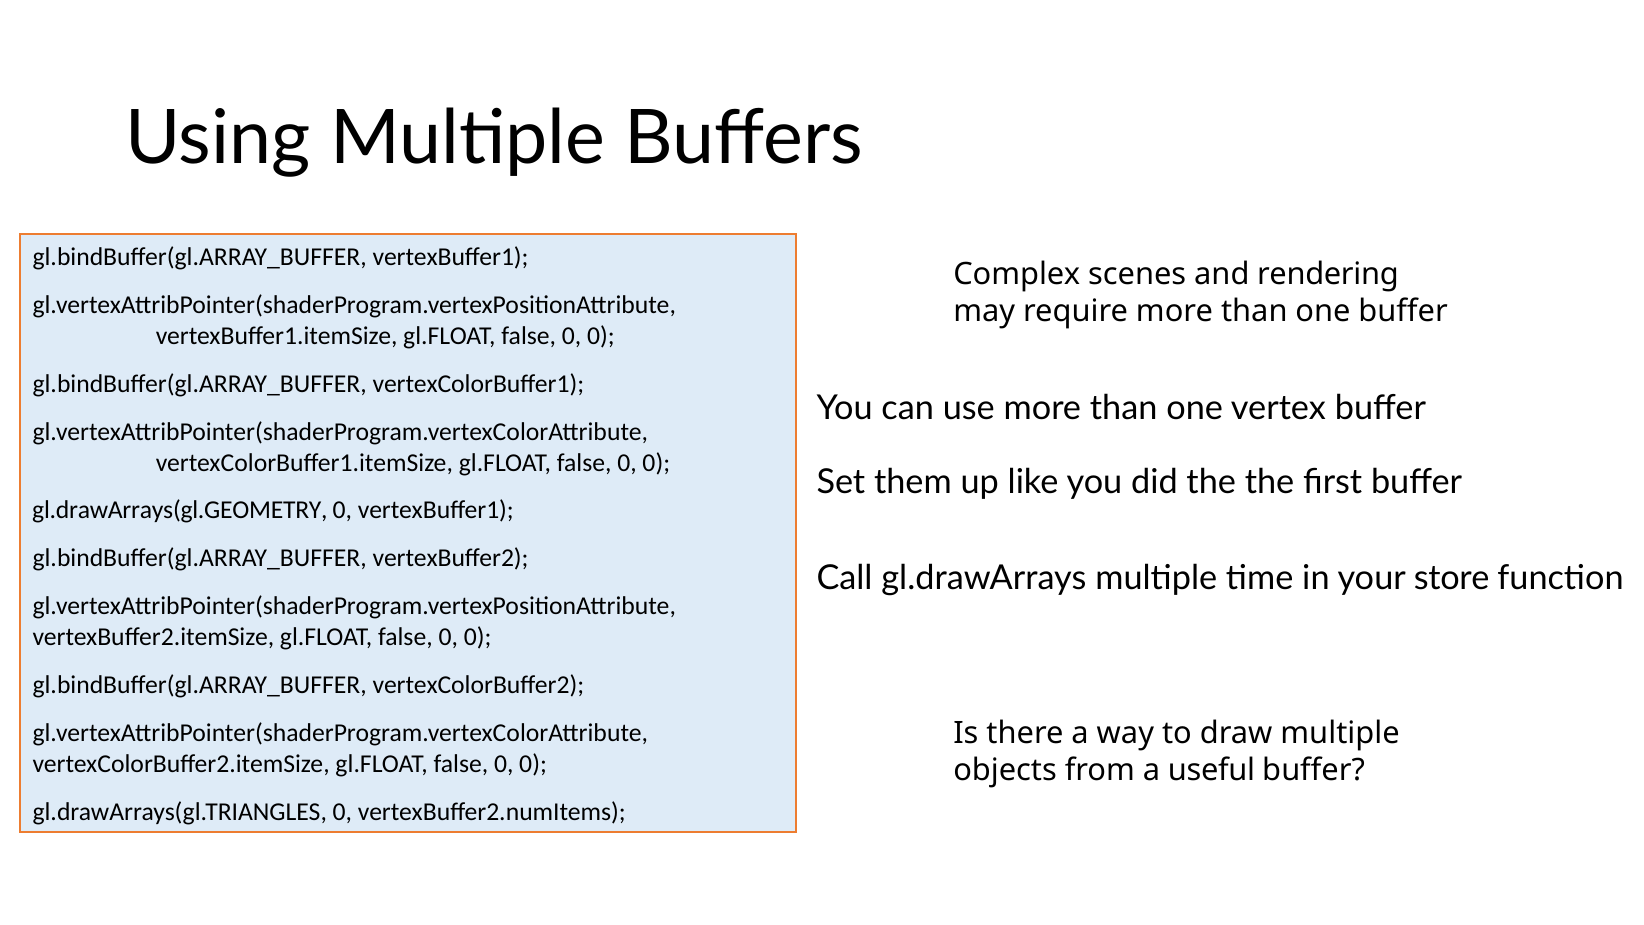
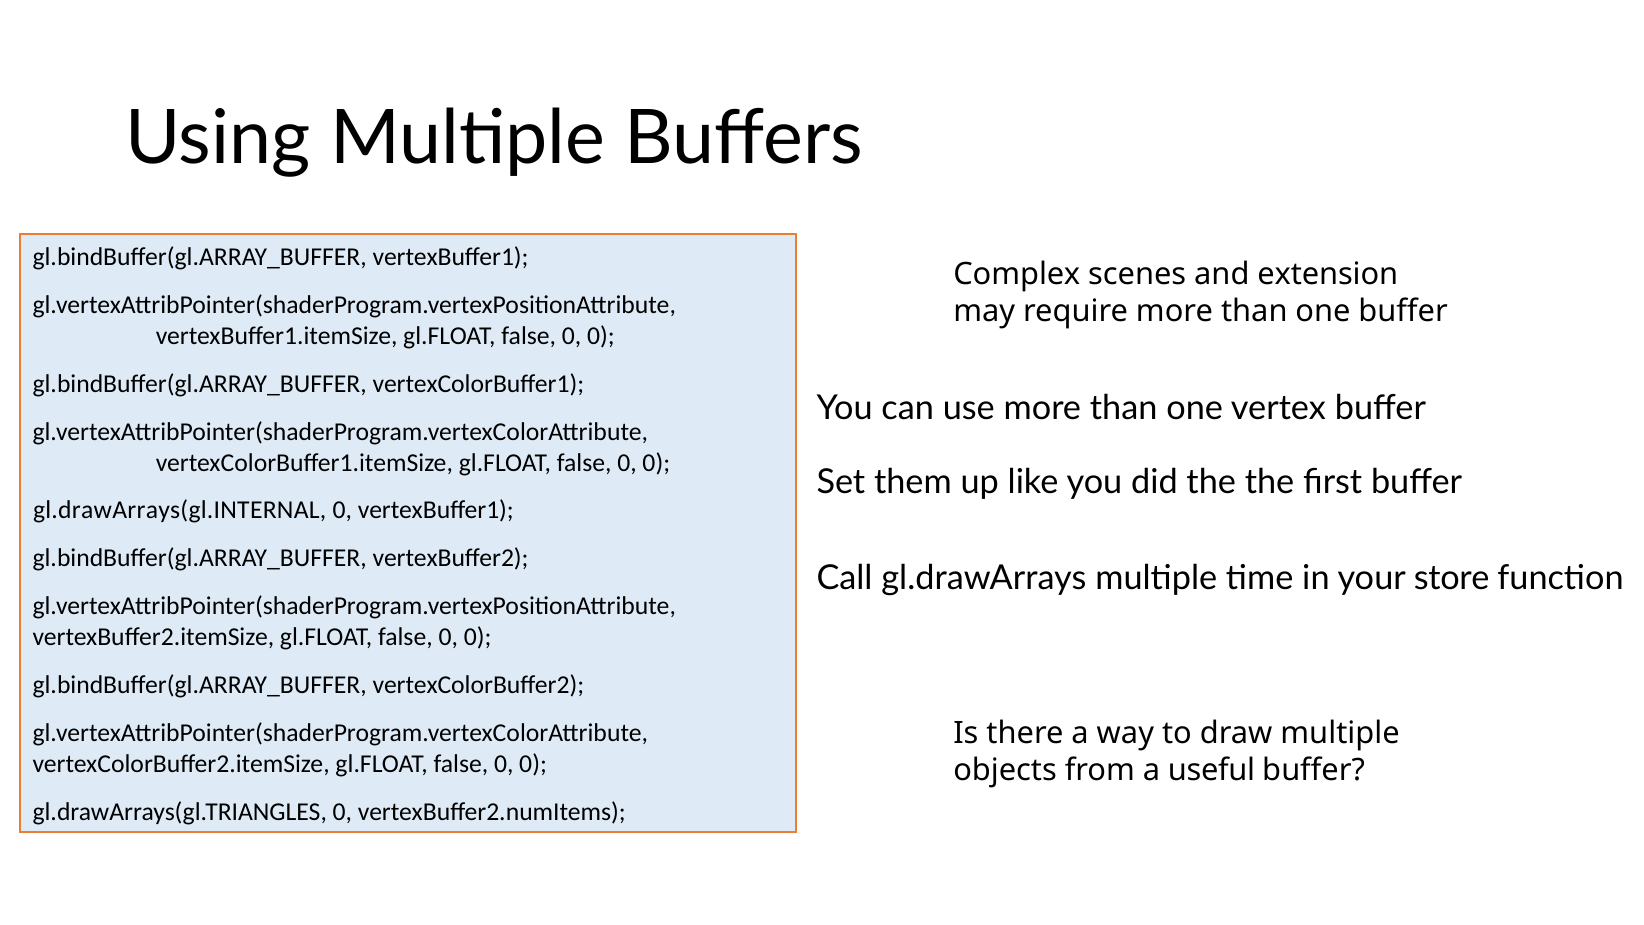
rendering: rendering -> extension (1328, 274)
gl.drawArrays(gl.GEOMETRY: gl.drawArrays(gl.GEOMETRY -> gl.drawArrays(gl.INTERNAL (180, 510)
